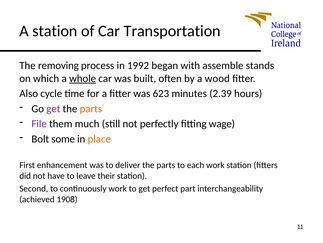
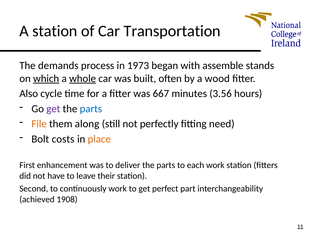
removing: removing -> demands (58, 65)
1992: 1992 -> 1973 (138, 65)
which underline: none -> present (46, 78)
623: 623 -> 667 (161, 93)
2.39: 2.39 -> 3.56 (221, 93)
parts colour: orange -> blue (91, 108)
File colour: purple -> orange (39, 123)
much: much -> along (87, 123)
wage: wage -> need (222, 123)
some: some -> costs (63, 139)
